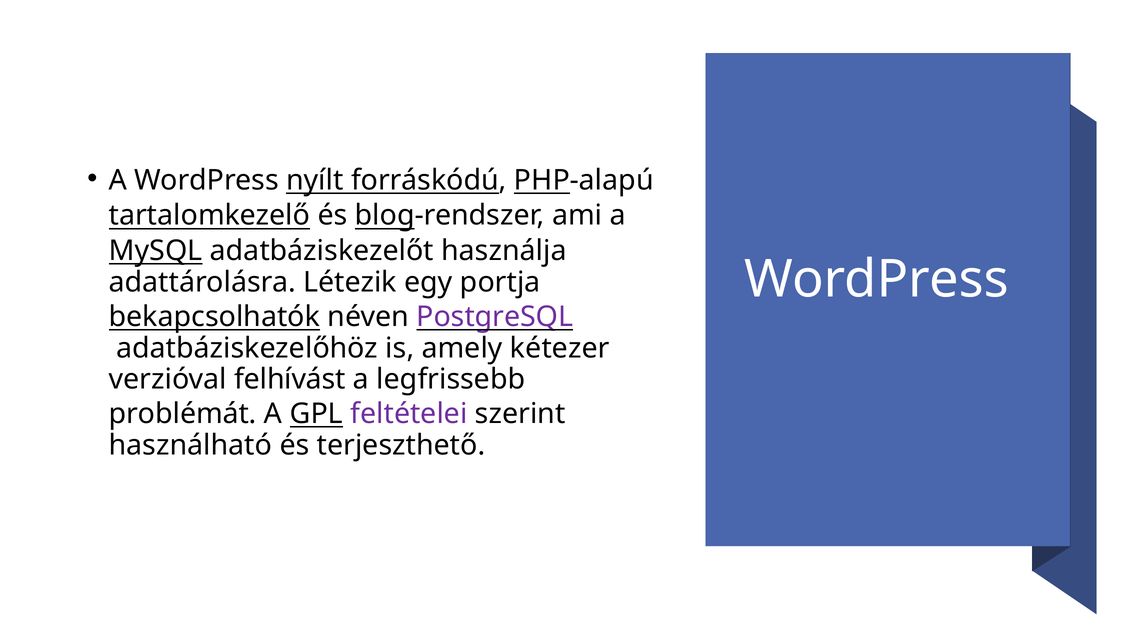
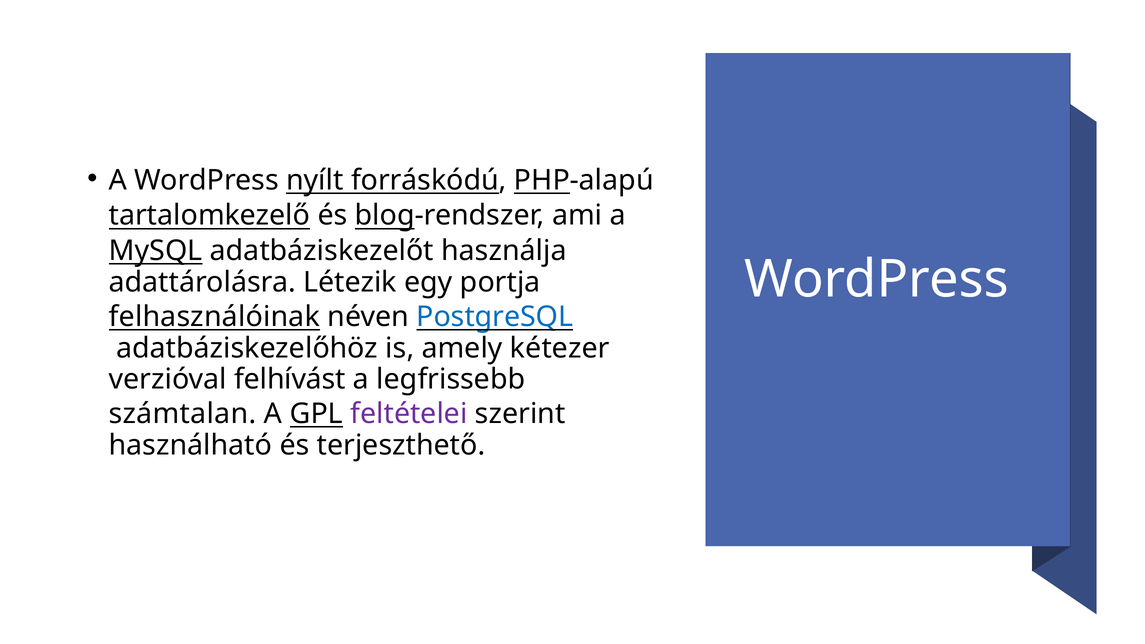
bekapcsolhatók: bekapcsolhatók -> felhasználóinak (214, 317)
PostgreSQL colour: purple -> blue (495, 317)
problémát: problémát -> számtalan (183, 414)
